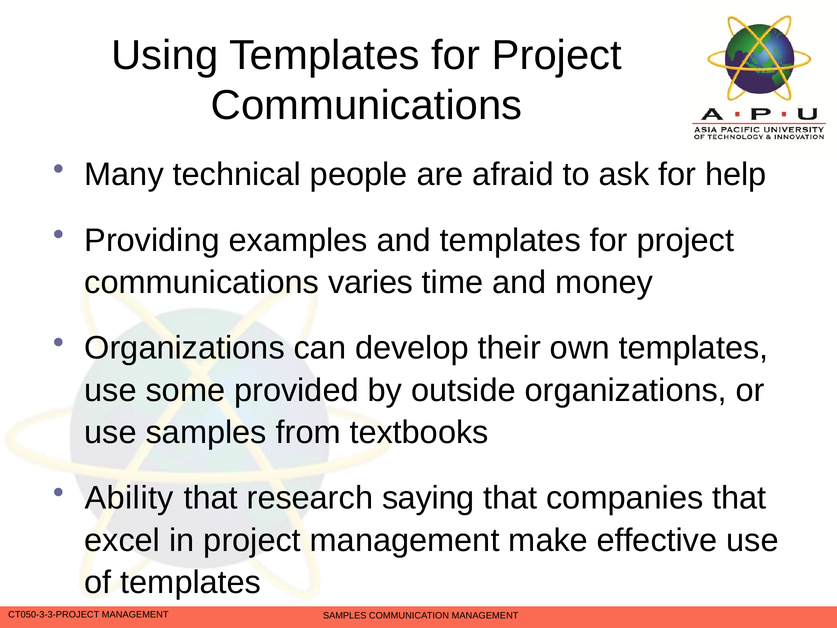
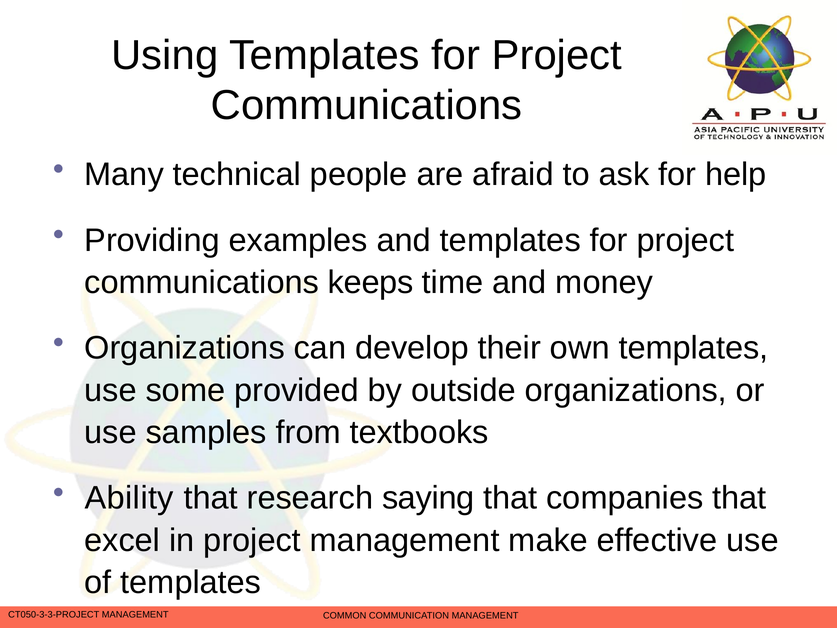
varies: varies -> keeps (371, 282)
MANAGEMENT SAMPLES: SAMPLES -> COMMON (345, 615)
